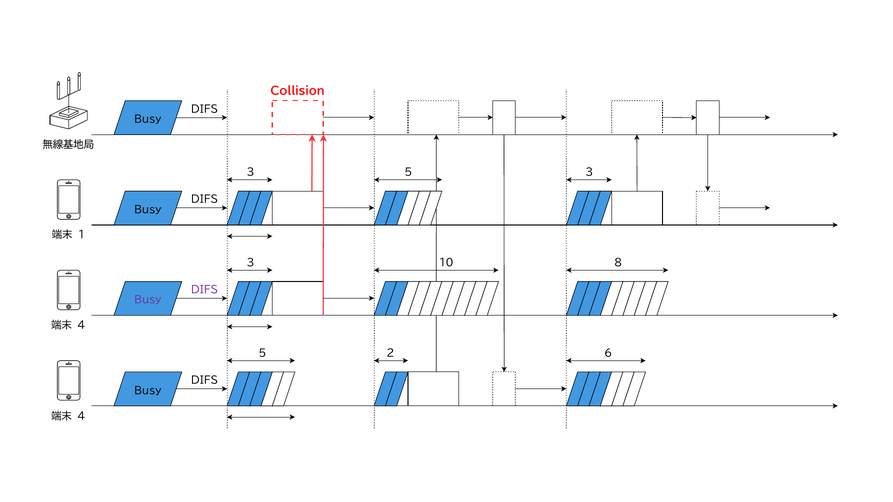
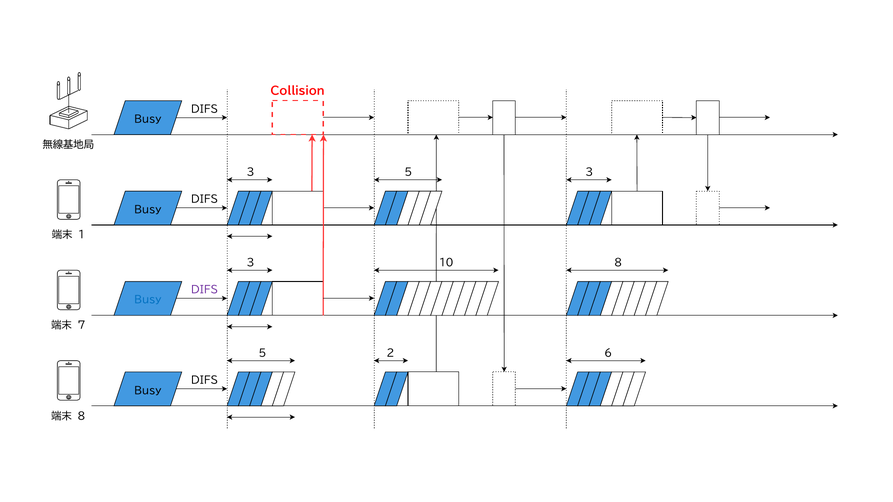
Busy colour: purple -> blue (148, 300)
4: 4 -> 7 (81, 326)
4: 4 -> 8 (81, 417)
